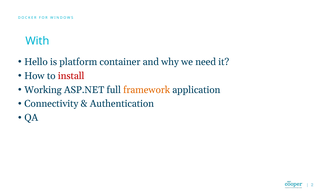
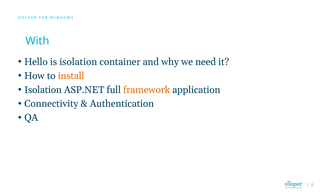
is platform: platform -> isolation (78, 62)
install colour: red -> orange (71, 76)
Working: Working -> Isolation (43, 90)
